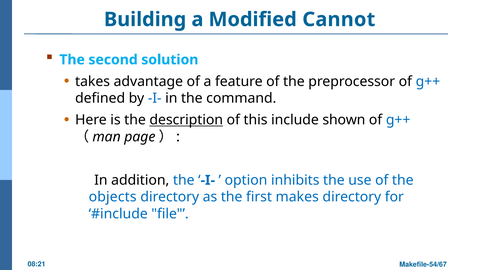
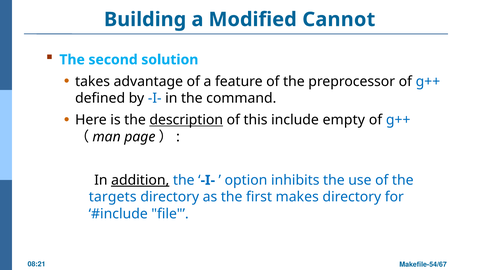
shown: shown -> empty (344, 120)
addition underline: none -> present (140, 180)
objects: objects -> targets (113, 197)
